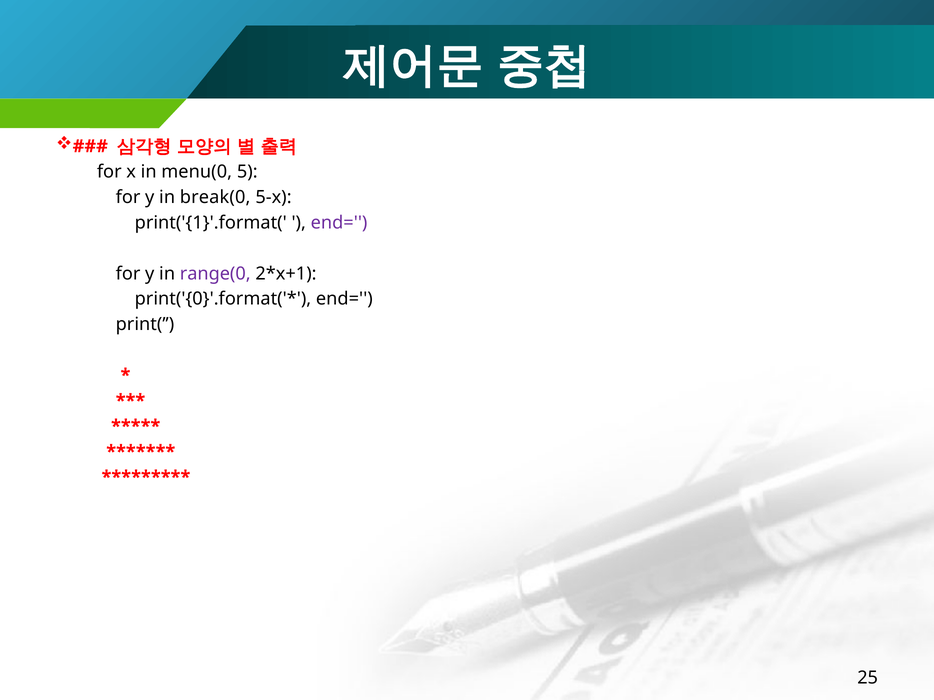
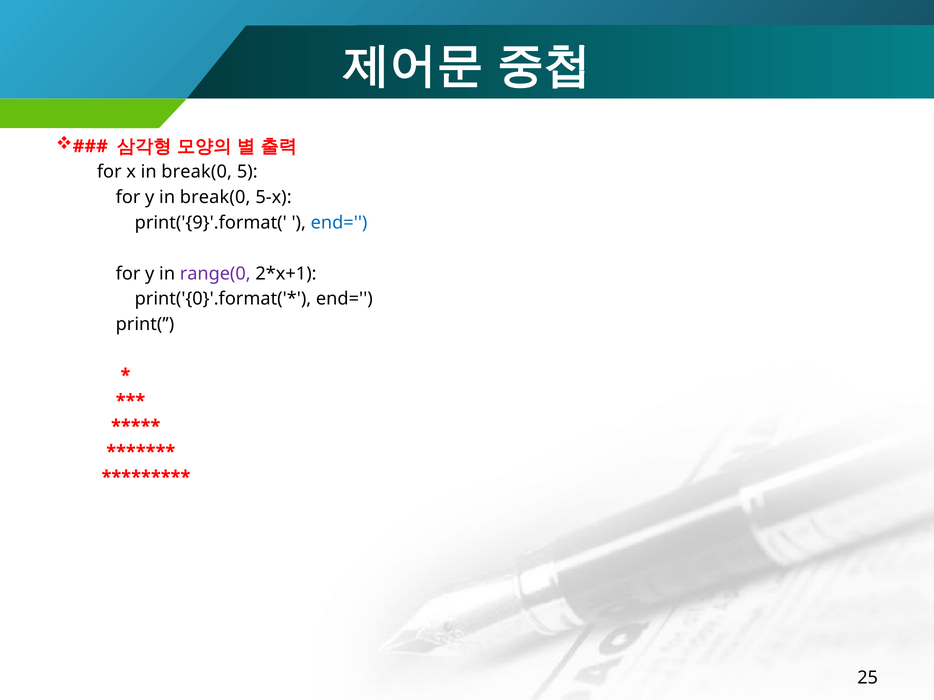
x in menu(0: menu(0 -> break(0 (197, 172)
print('{1}'.format(: print('{1}'.format( -> print('{9}'.format( (211, 223)
end= colour: purple -> blue (339, 223)
